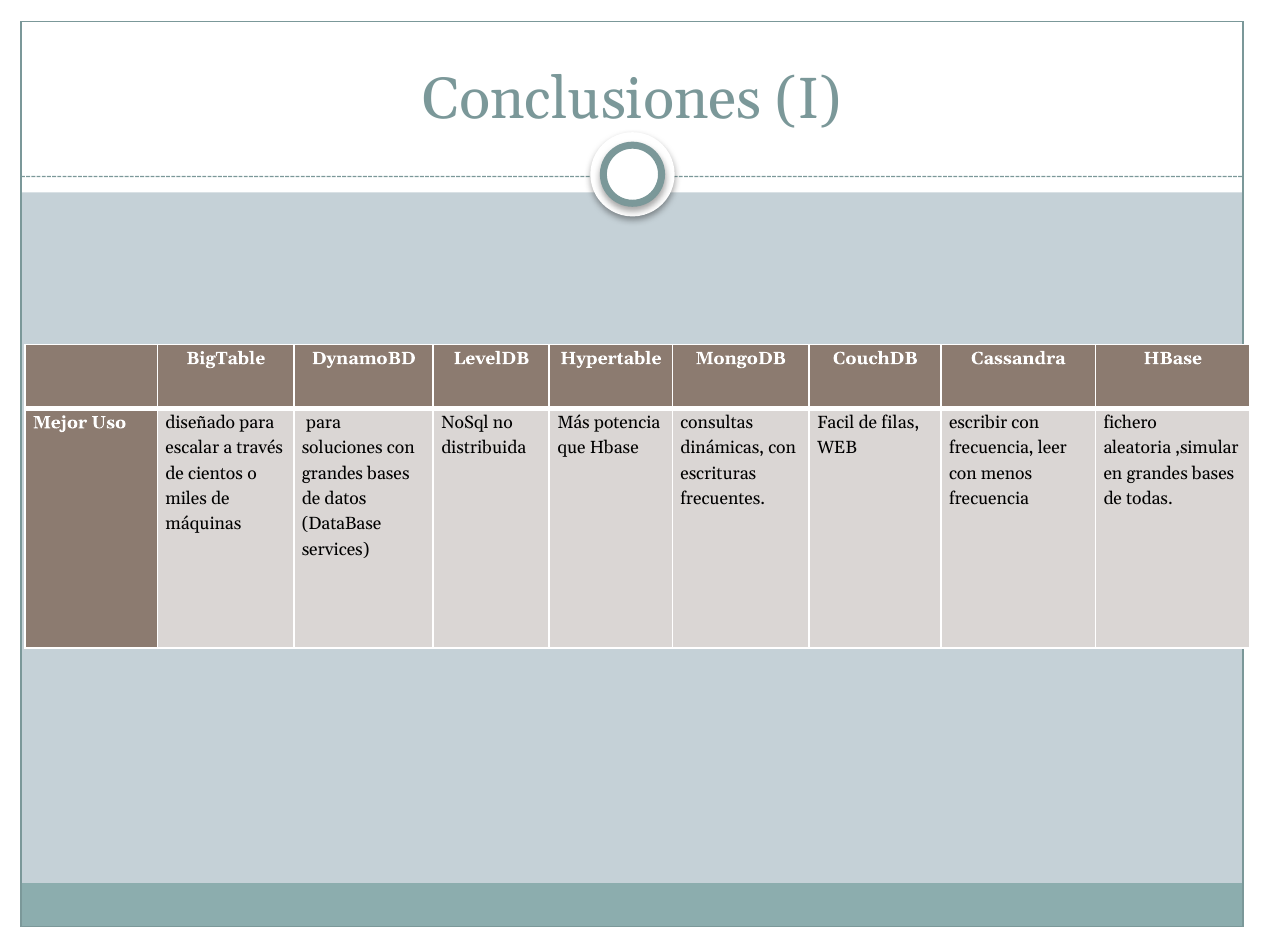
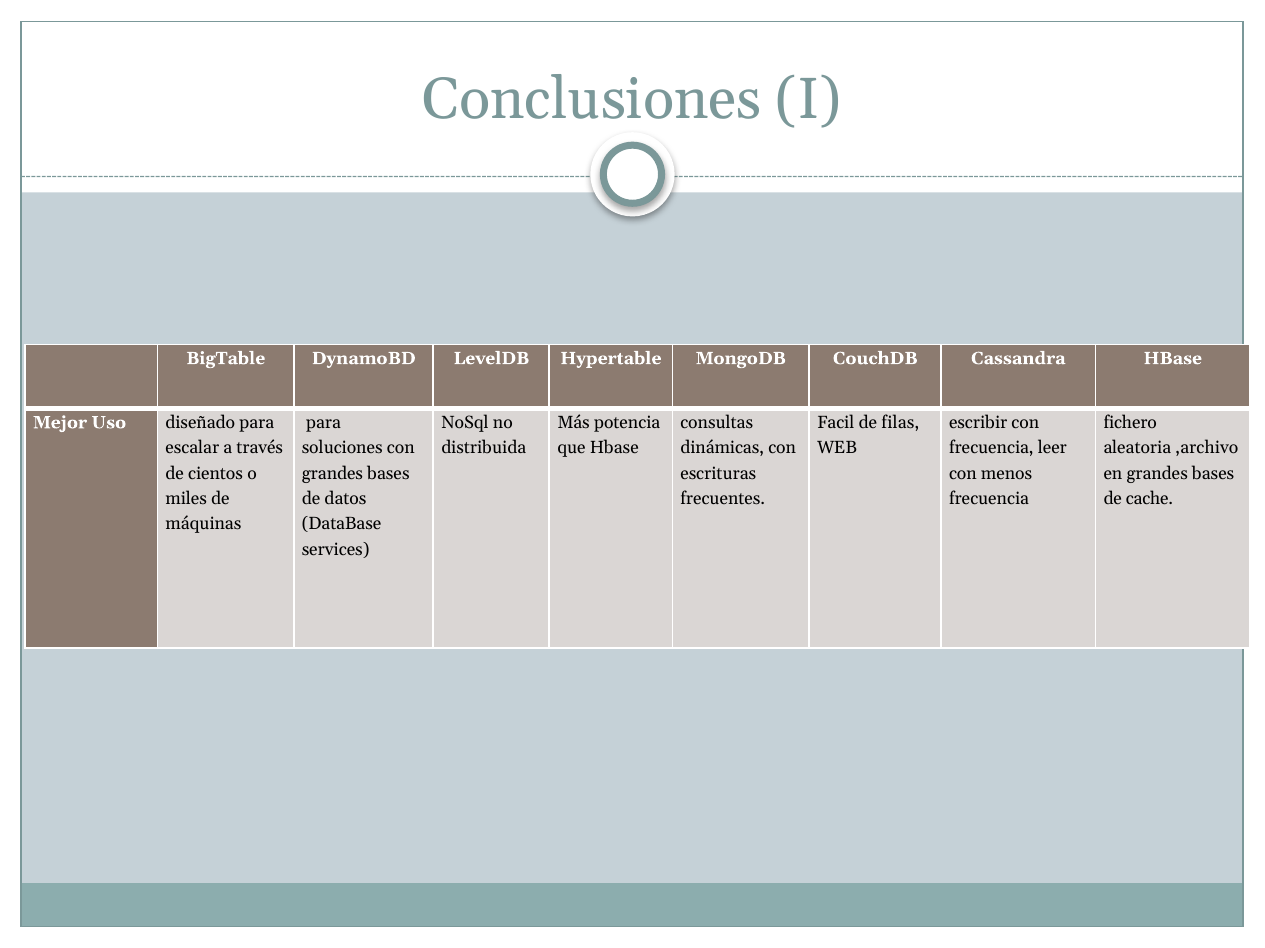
,simular: ,simular -> ,archivo (1207, 448)
todas: todas -> cache (1150, 499)
